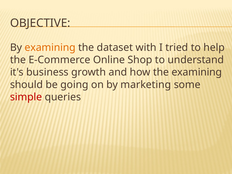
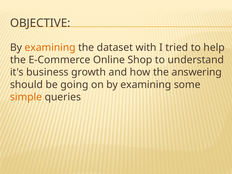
the examining: examining -> answering (197, 72)
on by marketing: marketing -> examining (146, 85)
simple colour: red -> orange (26, 97)
